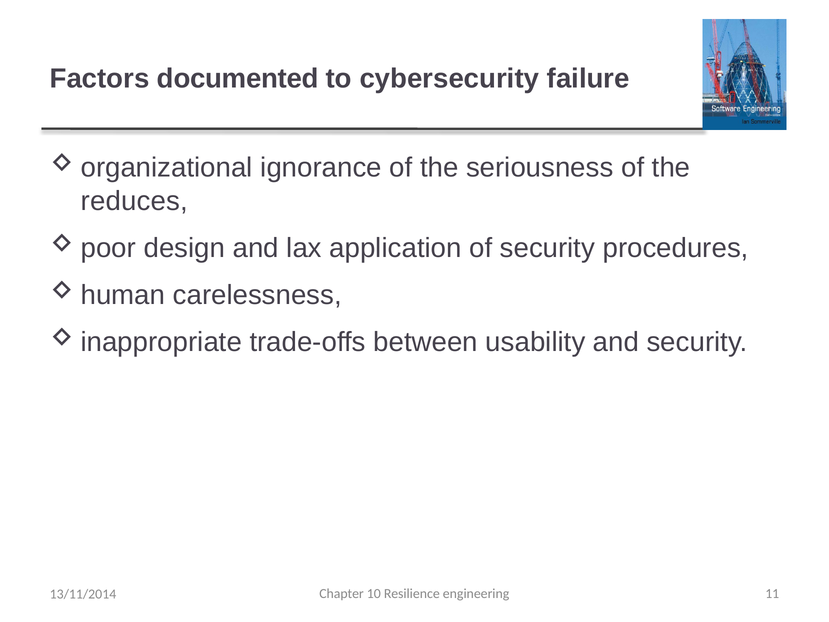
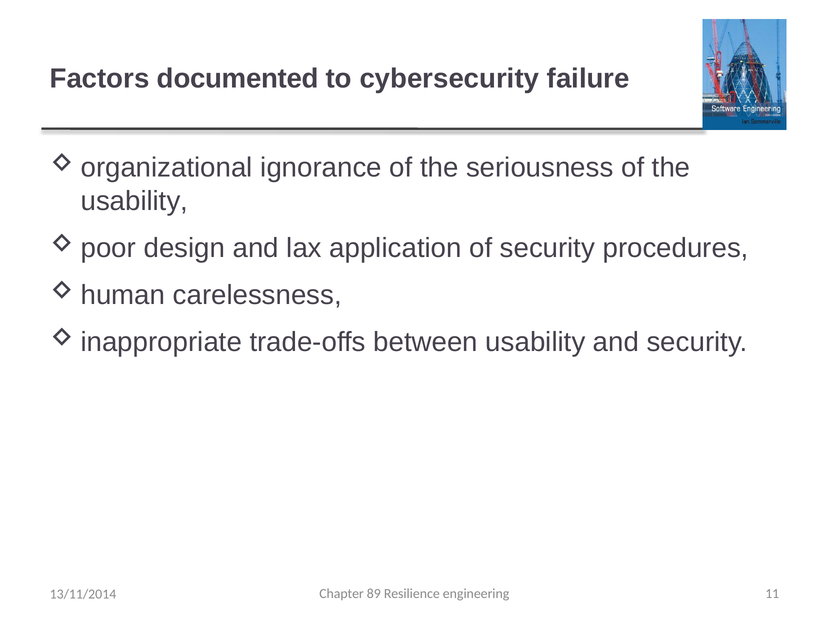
reduces: reduces -> usability (134, 201)
10: 10 -> 89 (374, 594)
